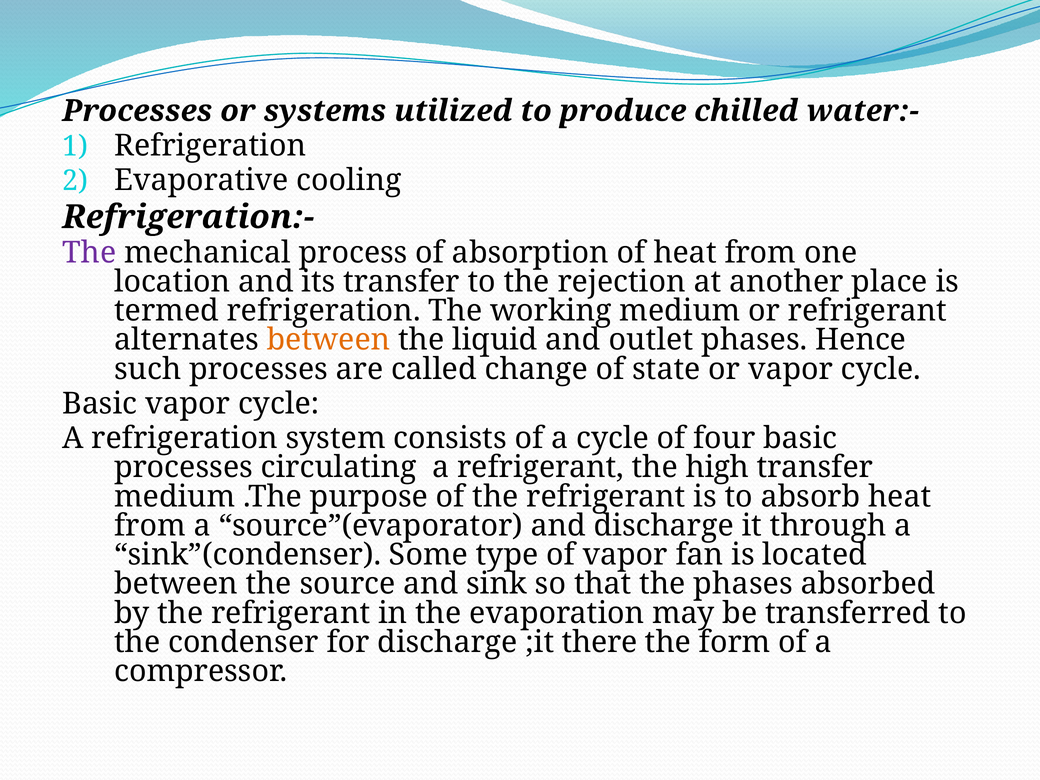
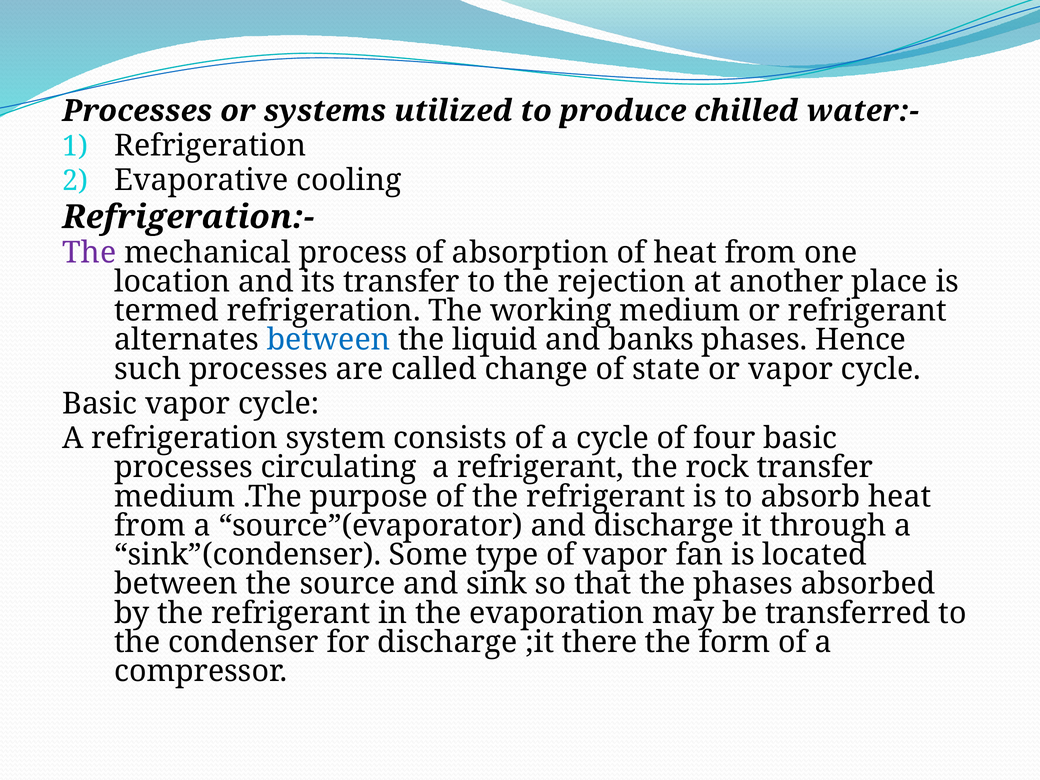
between colour: orange -> blue (329, 340)
outlet: outlet -> banks (651, 340)
high: high -> rock (717, 467)
